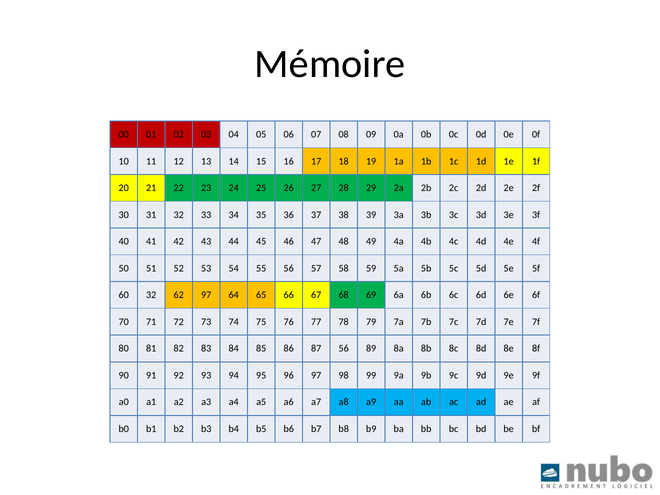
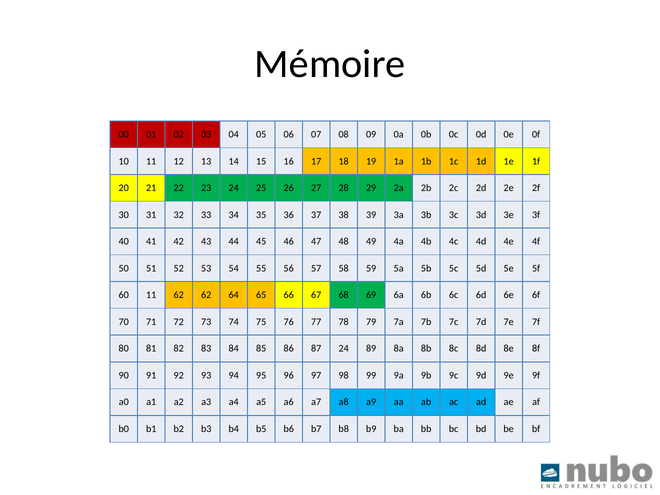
60 32: 32 -> 11 (151, 295)
62 97: 97 -> 62 (206, 295)
87 56: 56 -> 24 (344, 349)
